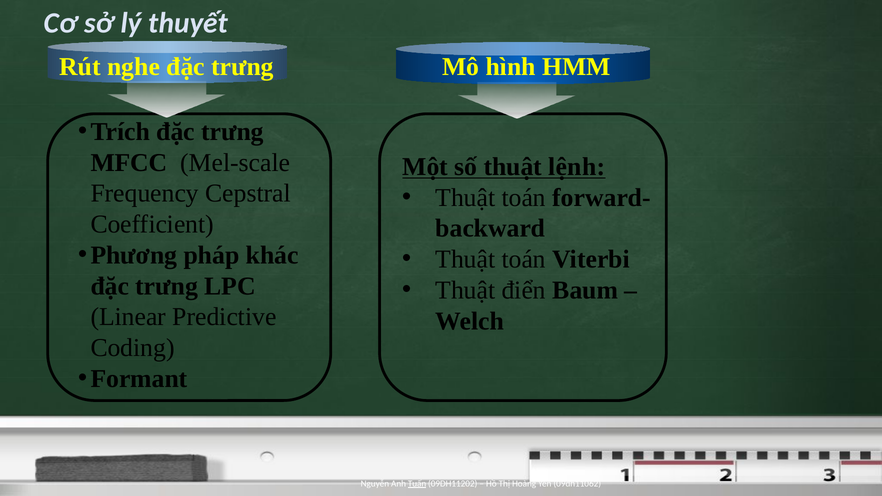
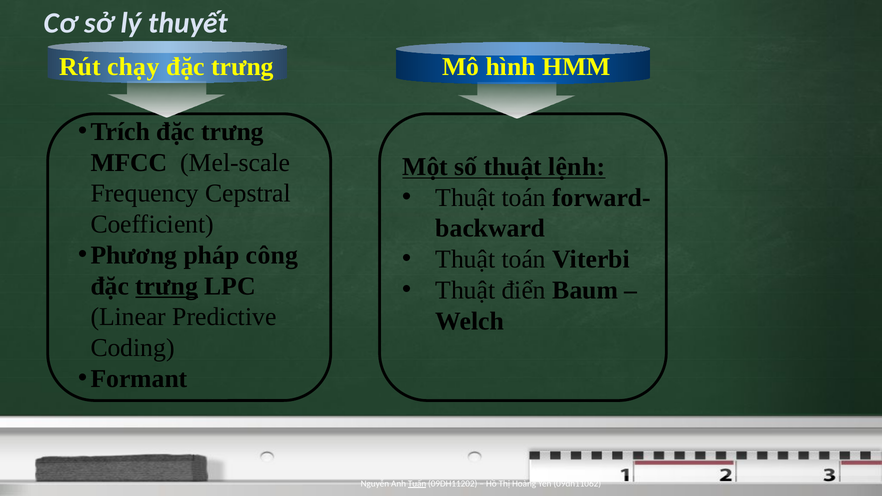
nghe: nghe -> chạy (133, 67)
khác: khác -> công (272, 255)
trưng underline: none -> present (167, 286)
